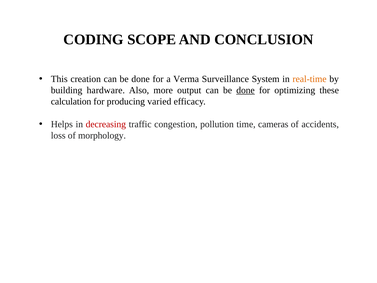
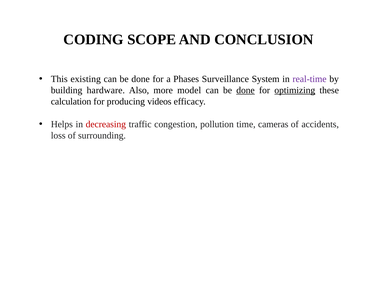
creation: creation -> existing (86, 79)
Verma: Verma -> Phases (186, 79)
real-time colour: orange -> purple (310, 79)
output: output -> model (189, 90)
optimizing underline: none -> present (295, 90)
varied: varied -> videos (159, 101)
morphology: morphology -> surrounding (102, 135)
